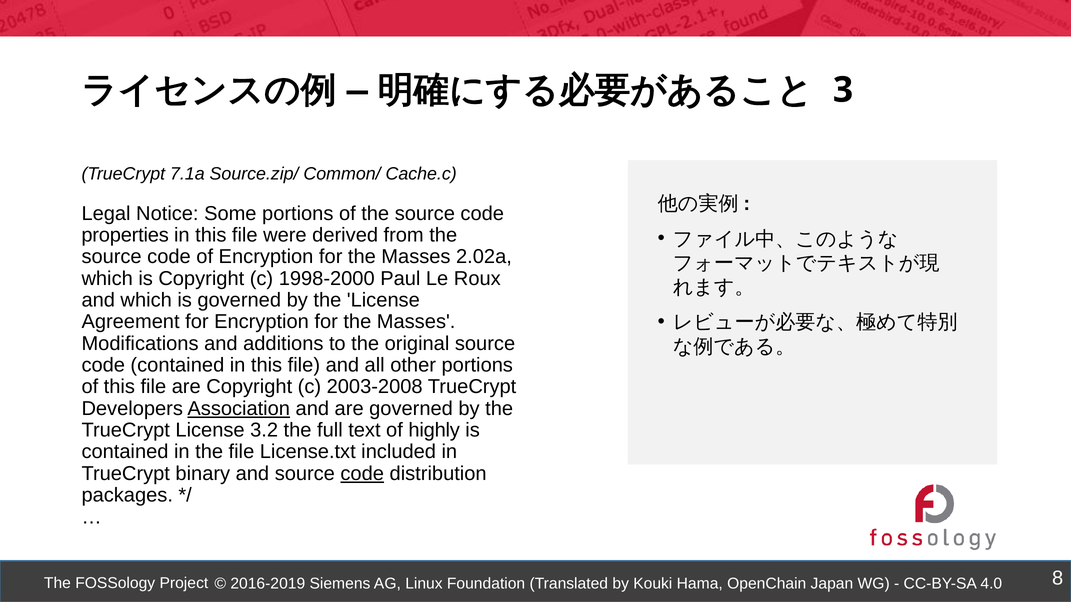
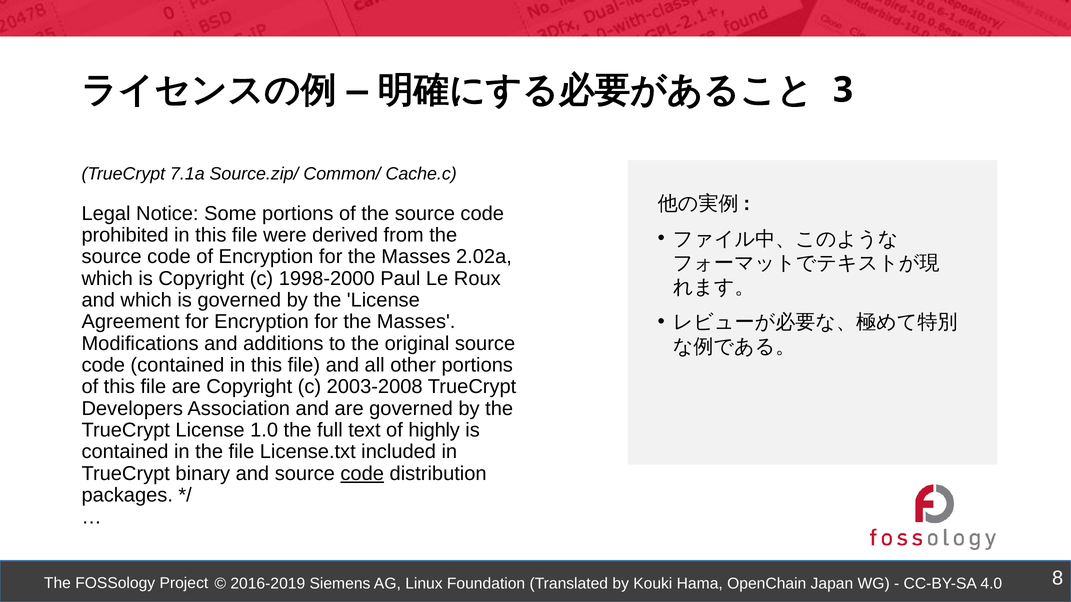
properties: properties -> prohibited (125, 235)
Association underline: present -> none (239, 409)
3.2: 3.2 -> 1.0 (264, 431)
